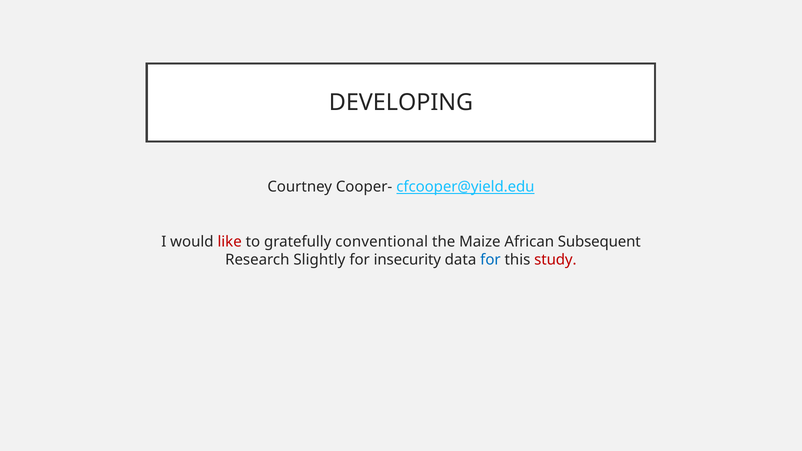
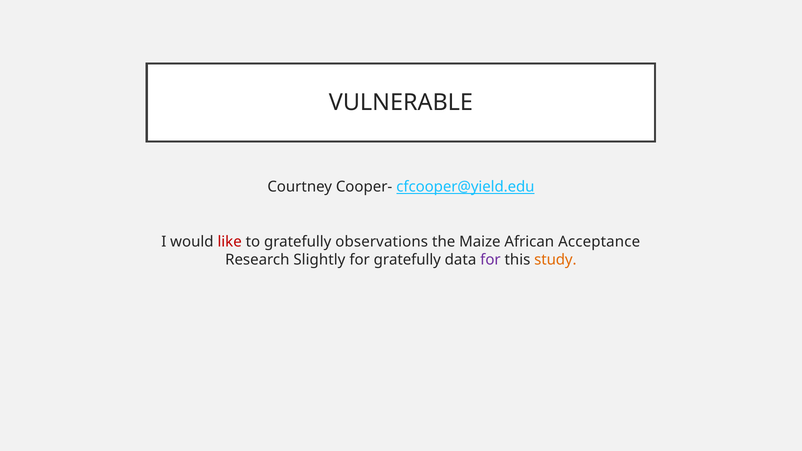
DEVELOPING: DEVELOPING -> VULNERABLE (401, 102)
conventional: conventional -> observations (382, 242)
Subsequent: Subsequent -> Acceptance (599, 242)
for insecurity: insecurity -> gratefully (407, 260)
for colour: blue -> purple (490, 260)
study colour: red -> orange (555, 260)
